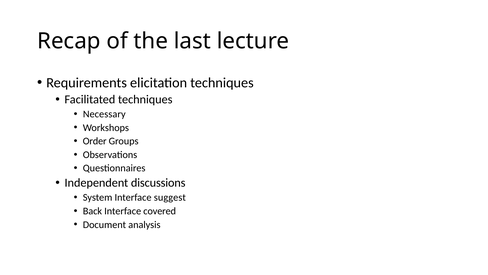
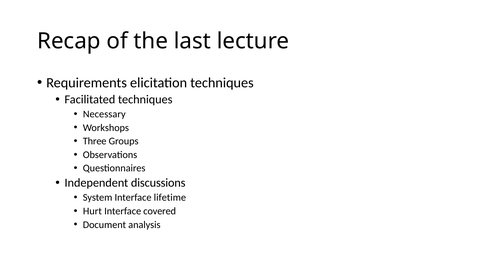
Order: Order -> Three (95, 141)
suggest: suggest -> lifetime (170, 197)
Back: Back -> Hurt (92, 211)
